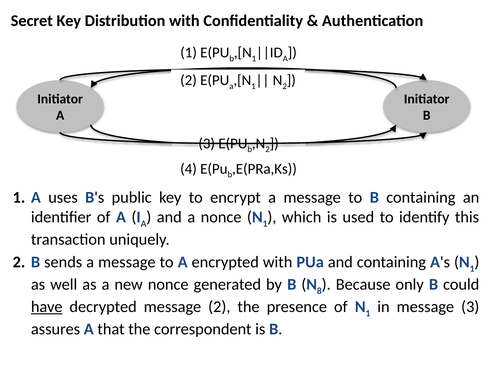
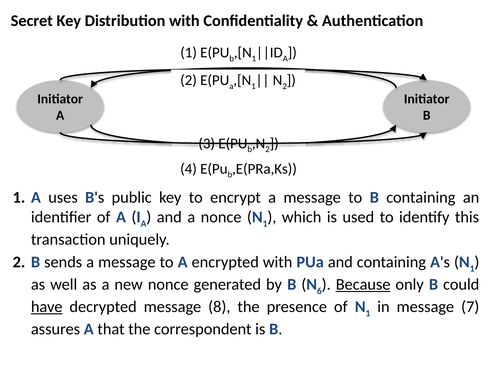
8: 8 -> 6 (319, 291)
Because underline: none -> present (363, 284)
message 2: 2 -> 8 (219, 306)
message 3: 3 -> 7 (470, 306)
